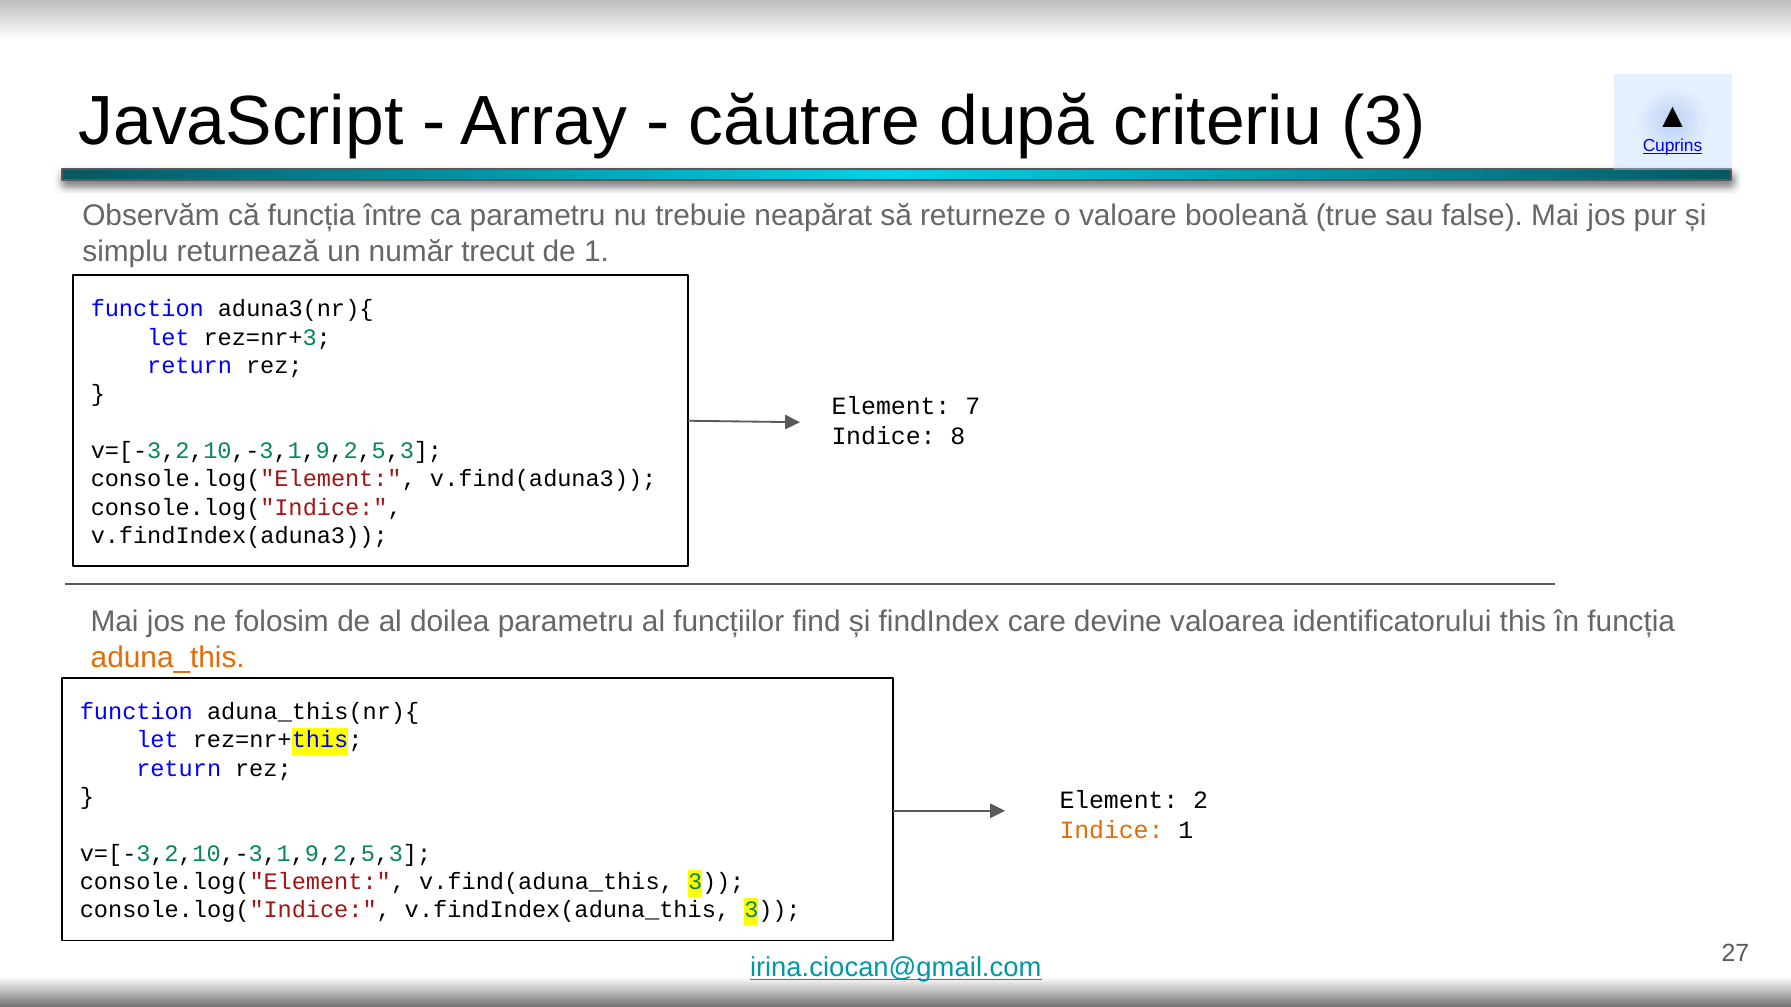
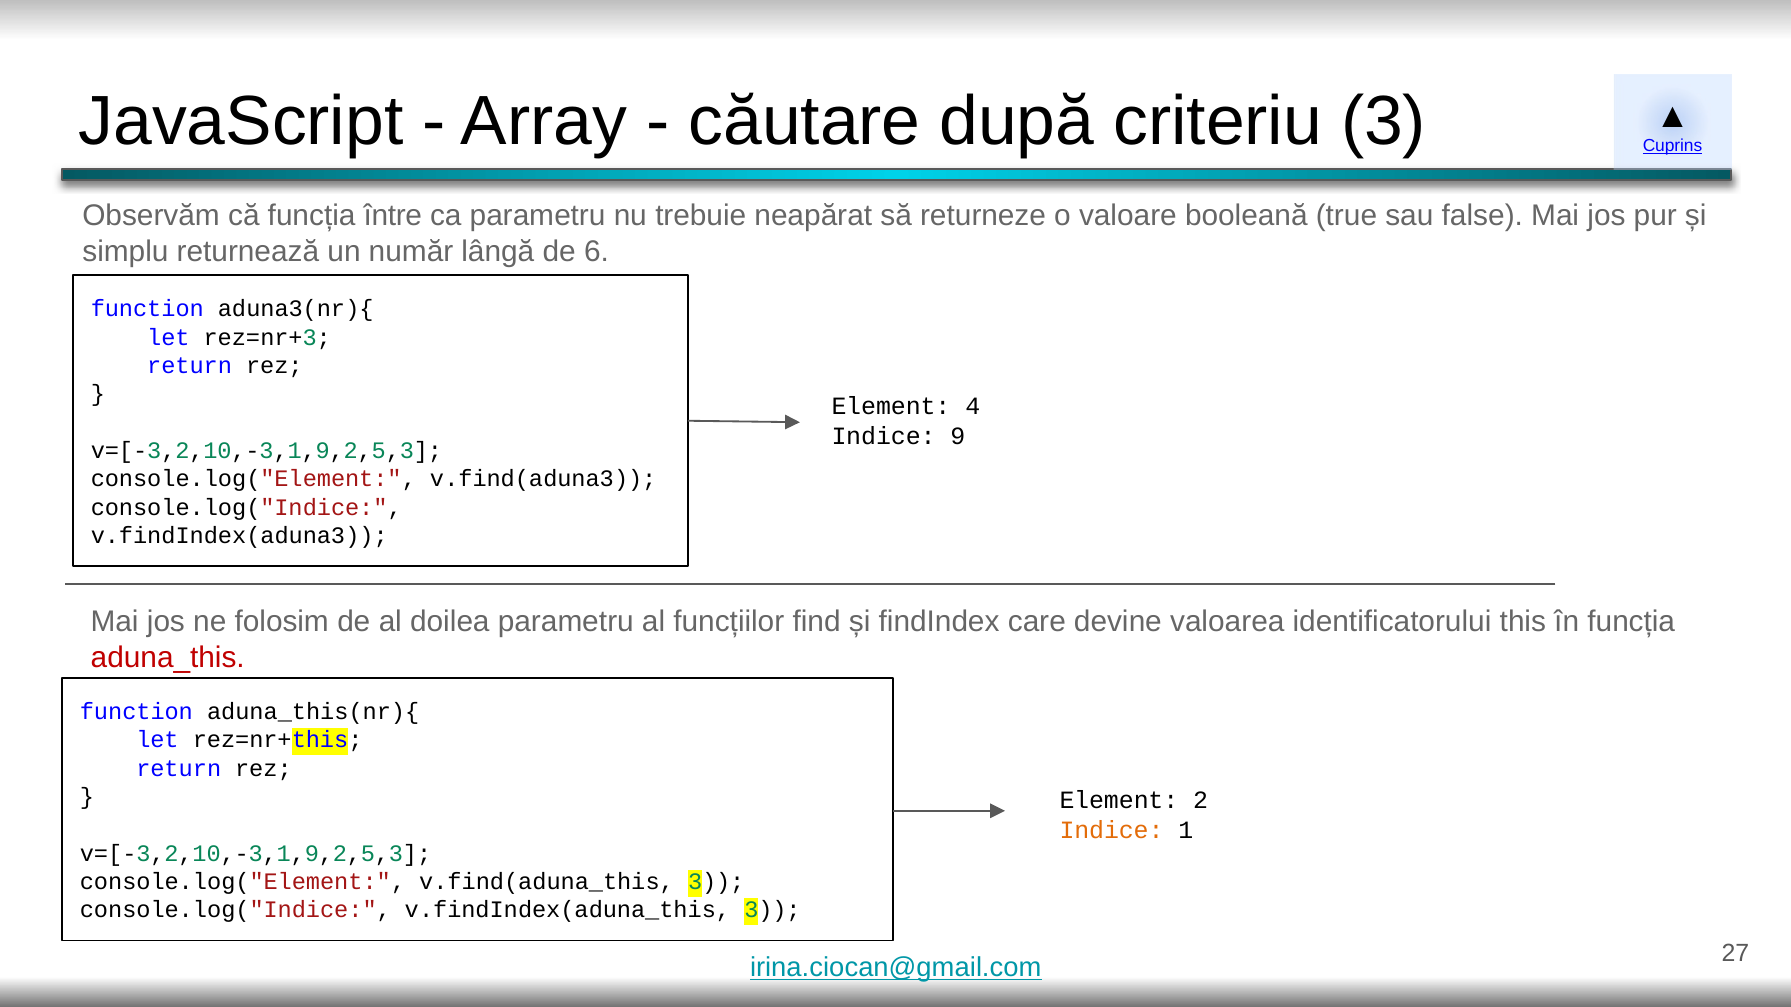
trecut: trecut -> lângă (498, 252)
de 1: 1 -> 6 (596, 252)
7: 7 -> 4 (973, 406)
8: 8 -> 9 (958, 436)
aduna_this colour: orange -> red (168, 658)
